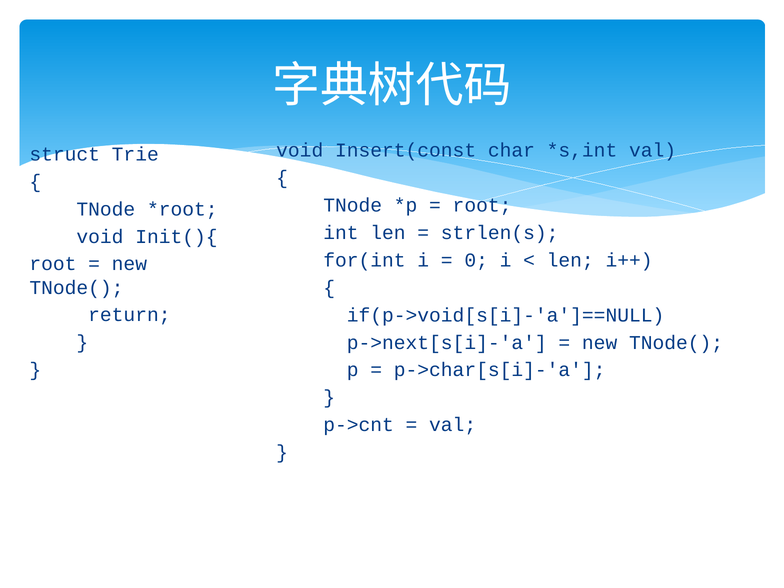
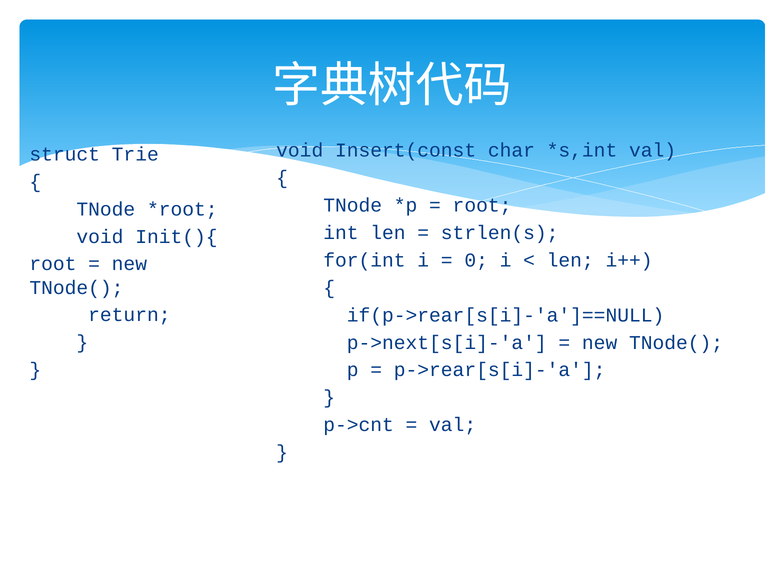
if(p->void[s[i]-'a']==NULL: if(p->void[s[i]-'a']==NULL -> if(p->rear[s[i]-'a']==NULL (506, 315)
p->char[s[i]-'a: p->char[s[i]-'a -> p->rear[s[i]-'a (500, 370)
